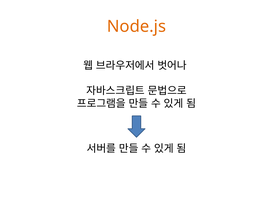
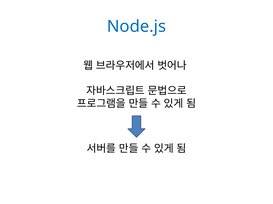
Node.js colour: orange -> blue (136, 26)
